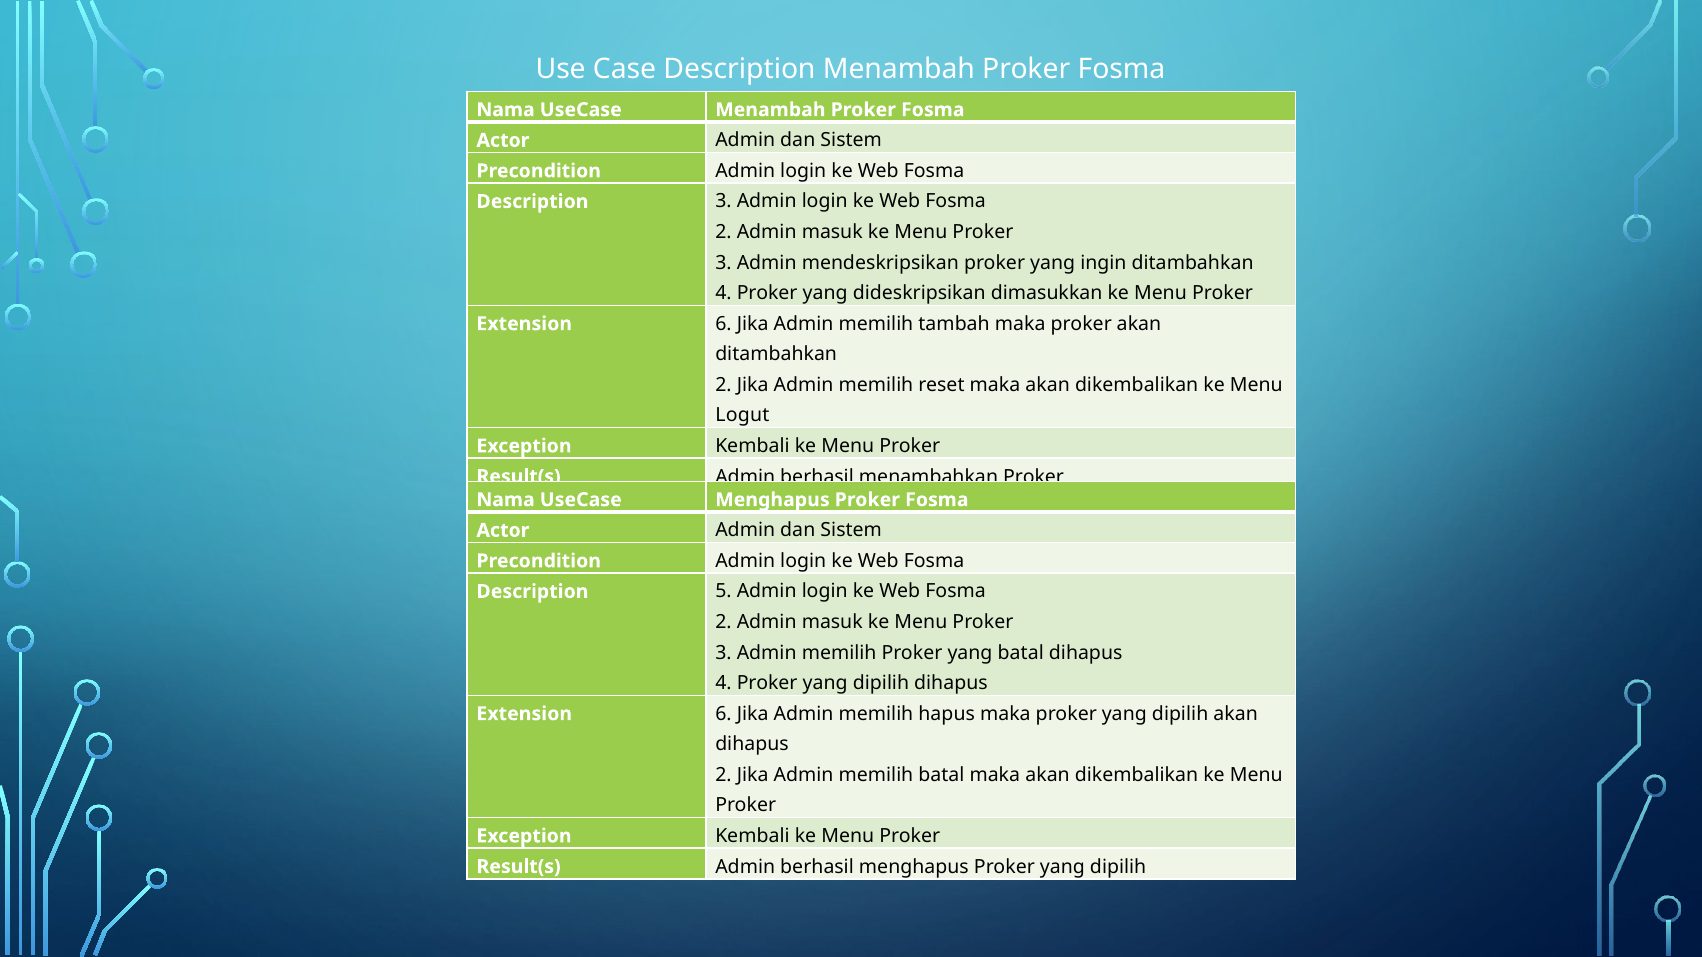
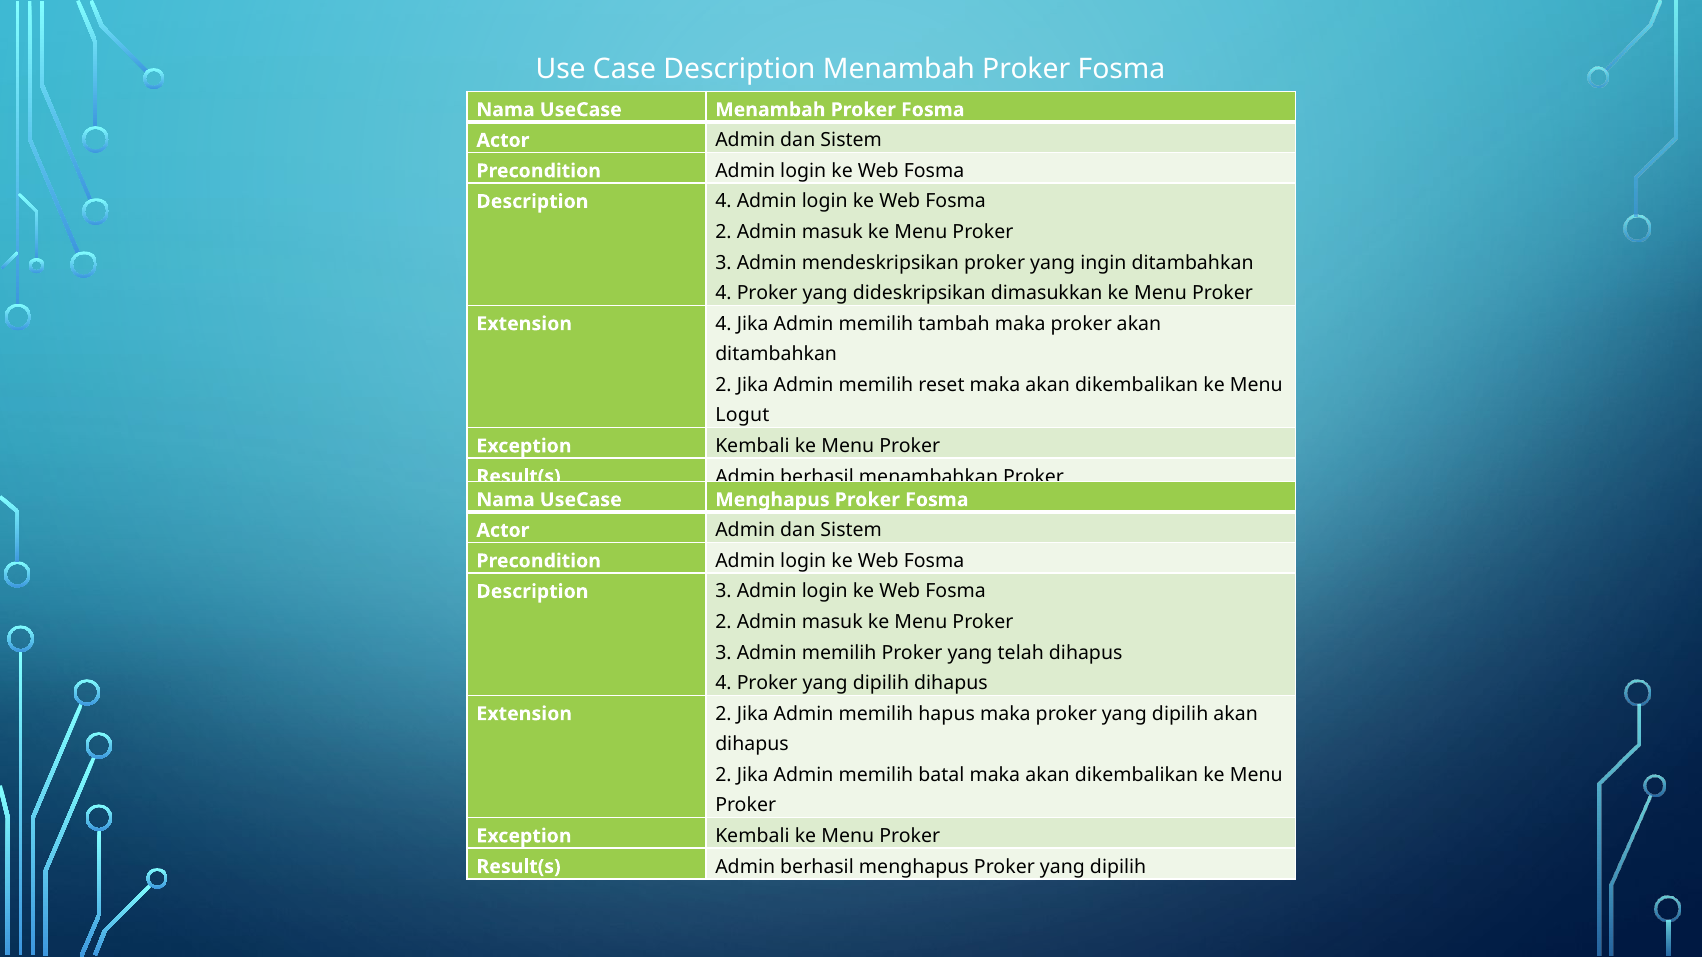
Description 3: 3 -> 4 (723, 202)
6: 6 -> 4 (723, 324)
Description 5: 5 -> 3 (723, 592)
yang batal: batal -> telah (1021, 653)
6: 6 -> 2 (723, 714)
